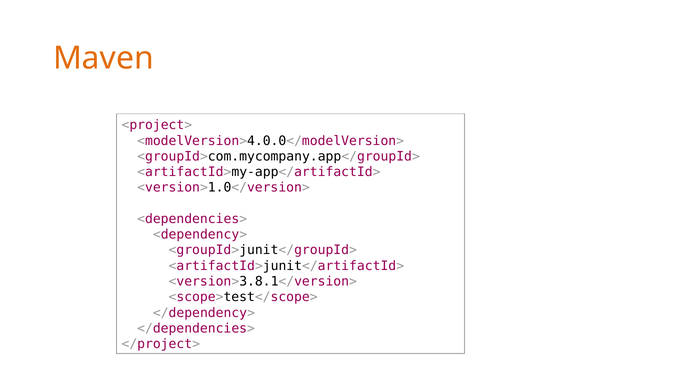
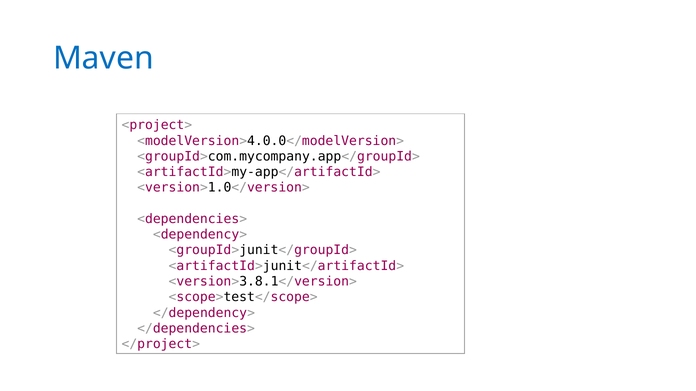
Maven colour: orange -> blue (103, 58)
